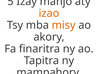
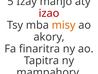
izao colour: orange -> red (49, 13)
